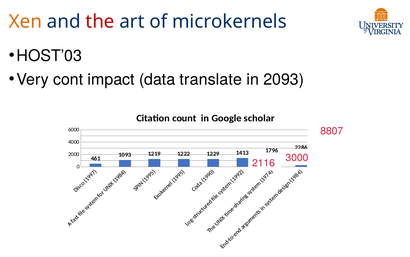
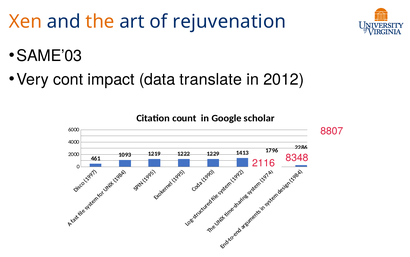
the colour: red -> orange (100, 22)
microkernels: microkernels -> rejuvenation (229, 22)
HOST’03: HOST’03 -> SAME’03 (49, 56)
2093: 2093 -> 2012 (284, 79)
3000: 3000 -> 8348 (297, 157)
